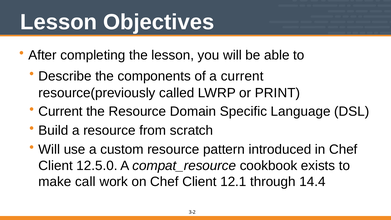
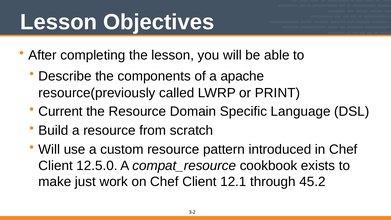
a current: current -> apache (242, 76)
call: call -> just (85, 182)
14.4: 14.4 -> 45.2 (312, 182)
